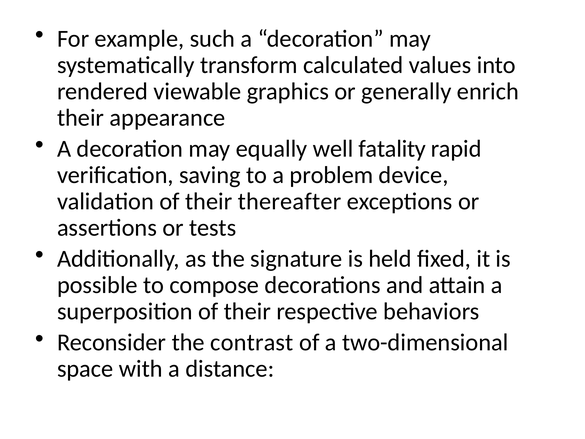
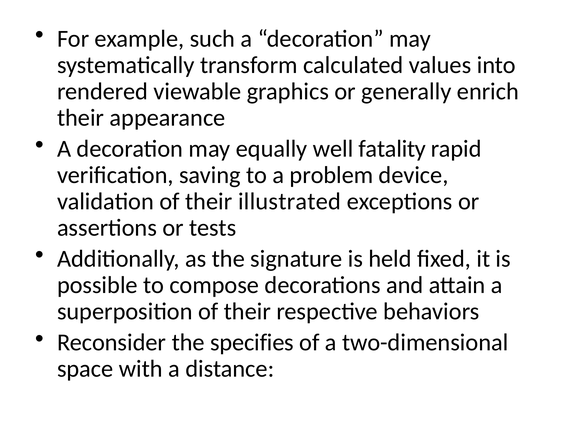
thereafter: thereafter -> illustrated (290, 201)
contrast: contrast -> specifies (252, 342)
